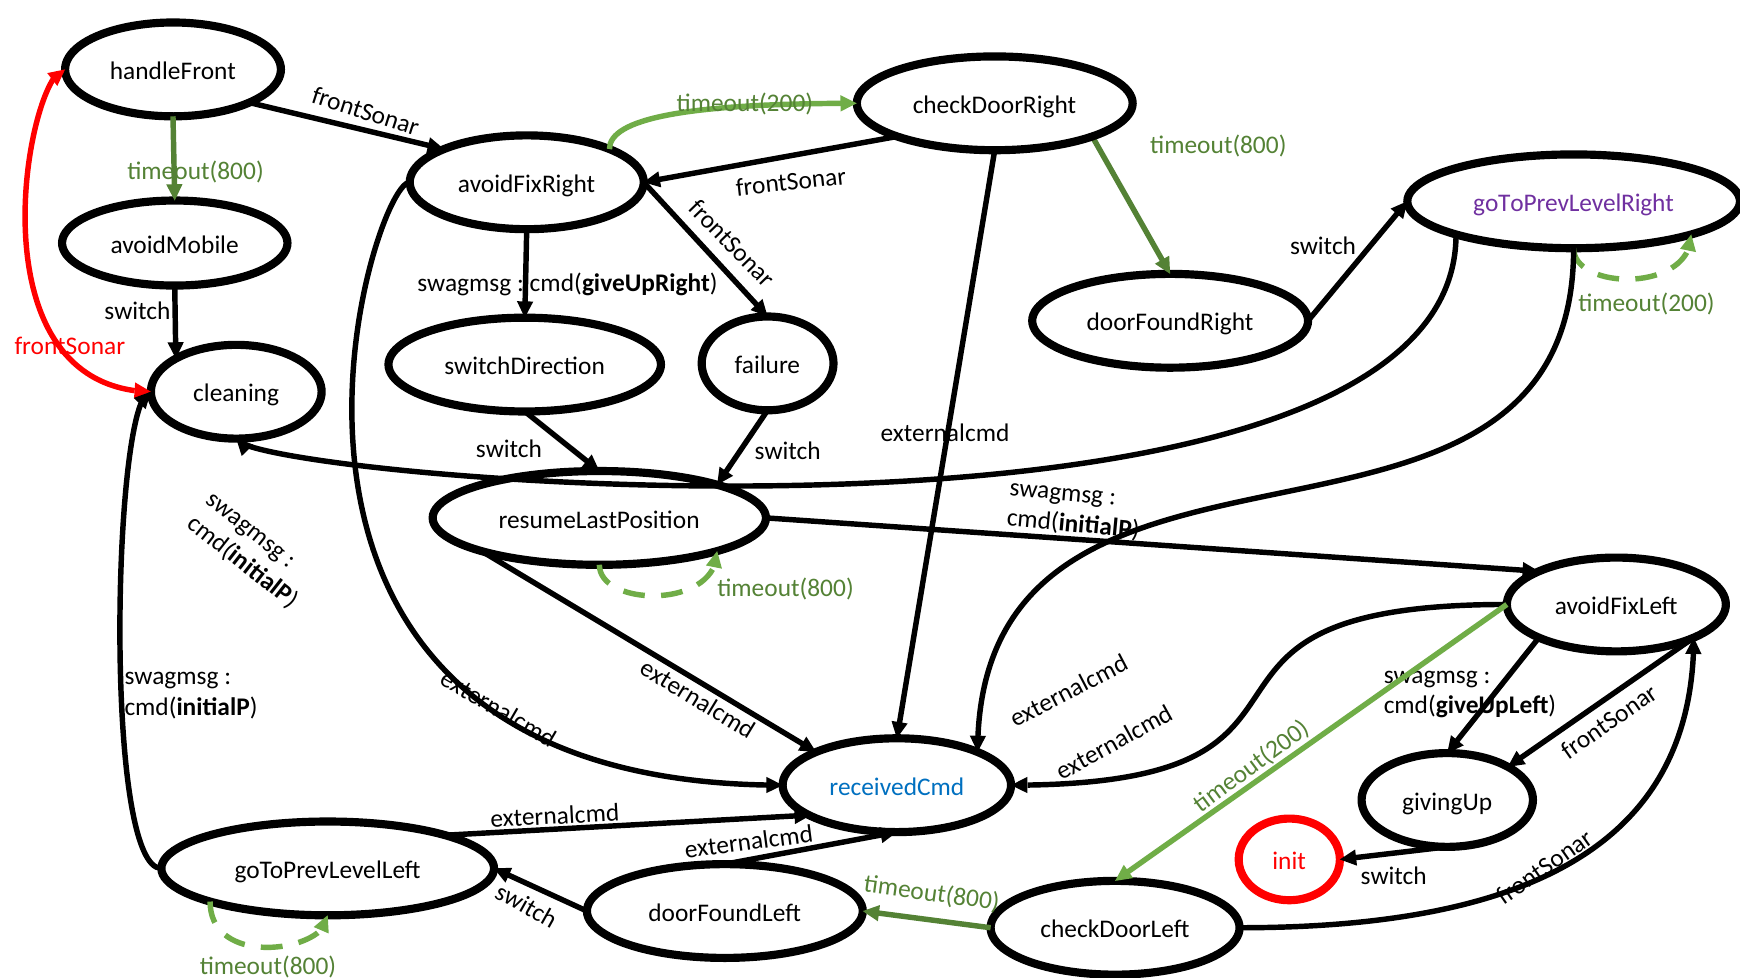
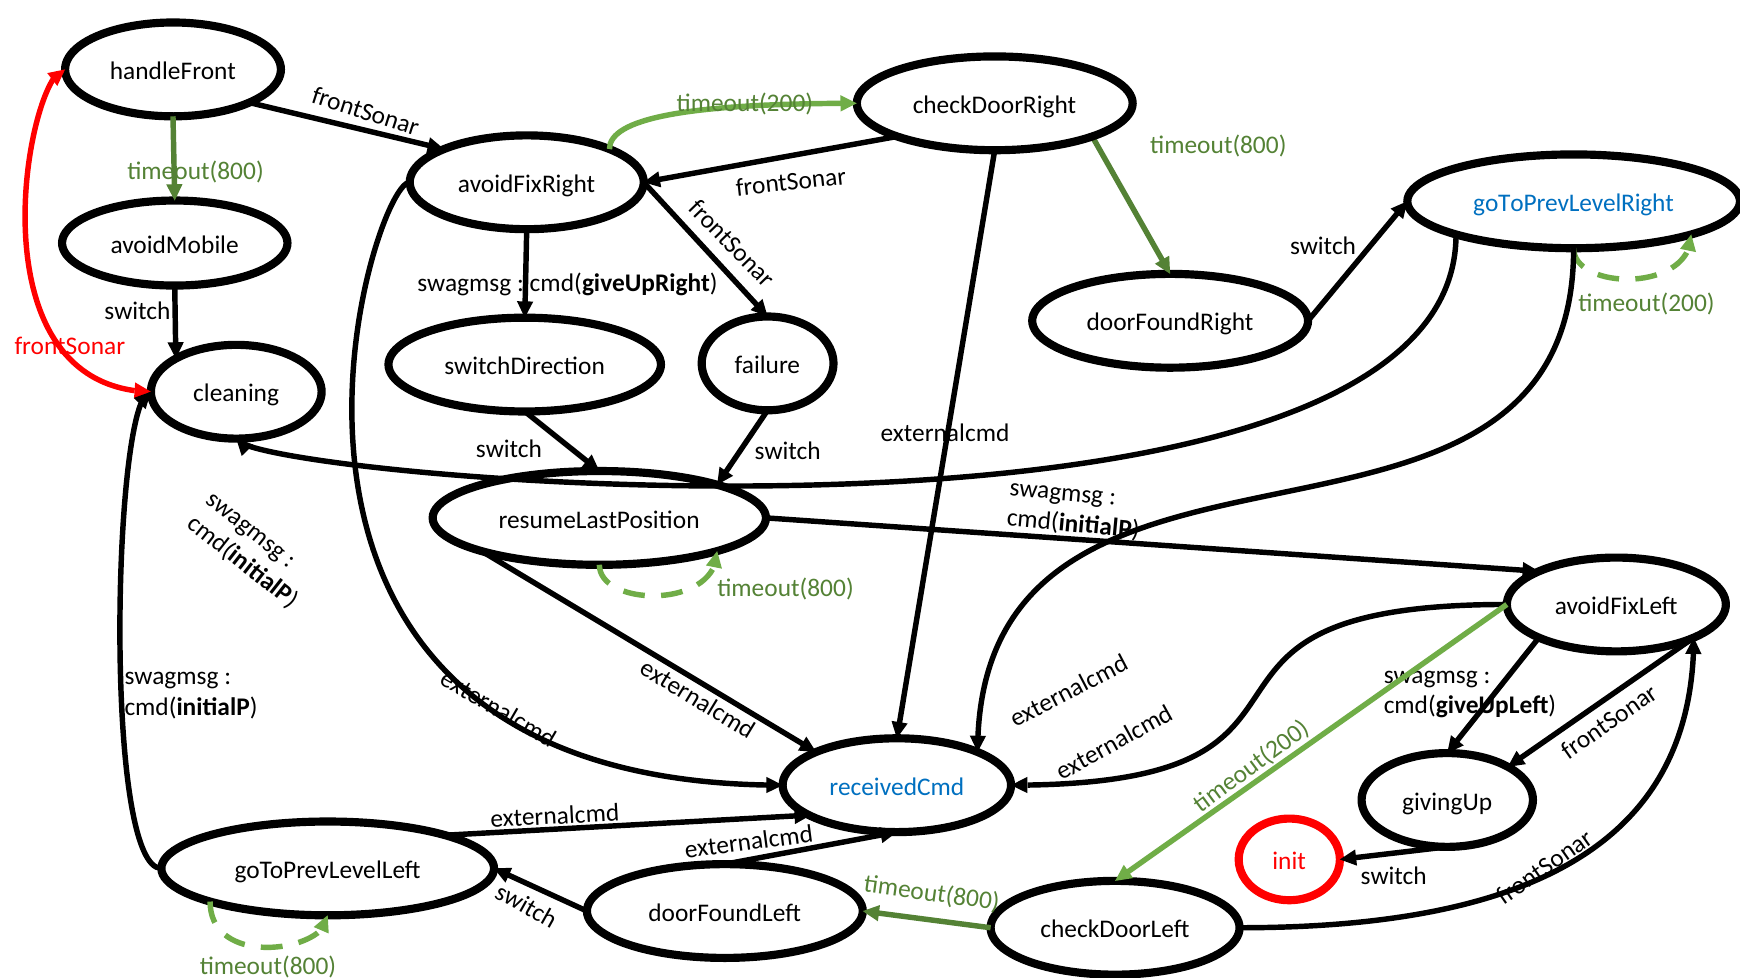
goToPrevLevelRight colour: purple -> blue (1574, 203)
